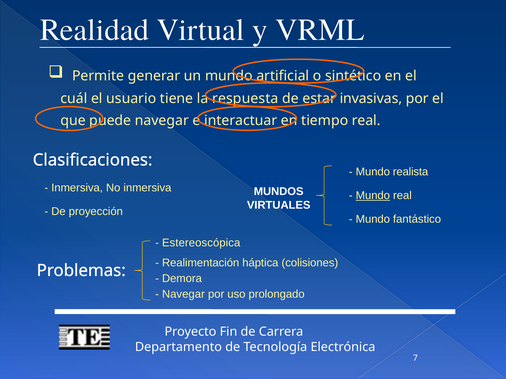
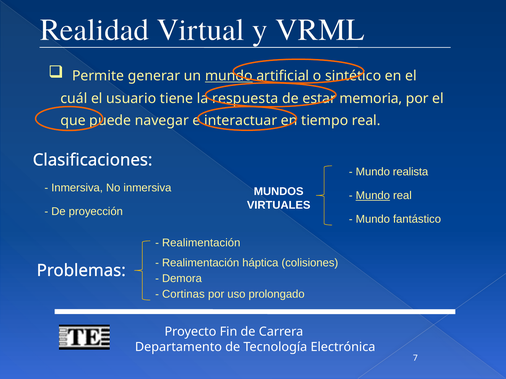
mundo underline: none -> present (229, 76)
invasivas: invasivas -> memoria (371, 99)
Estereoscópica: Estereoscópica -> Realimentación (201, 243)
Navegar: Navegar -> Cortinas (183, 295)
